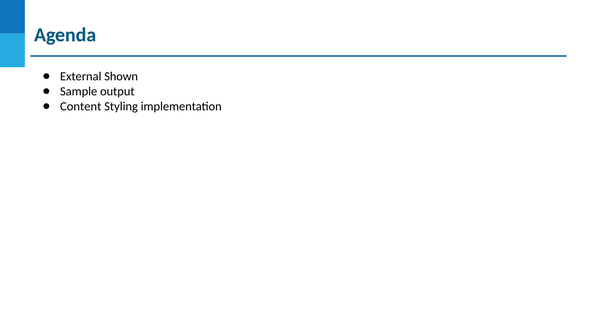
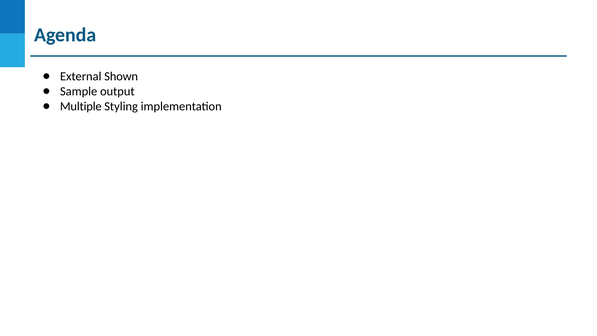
Content: Content -> Multiple (81, 106)
